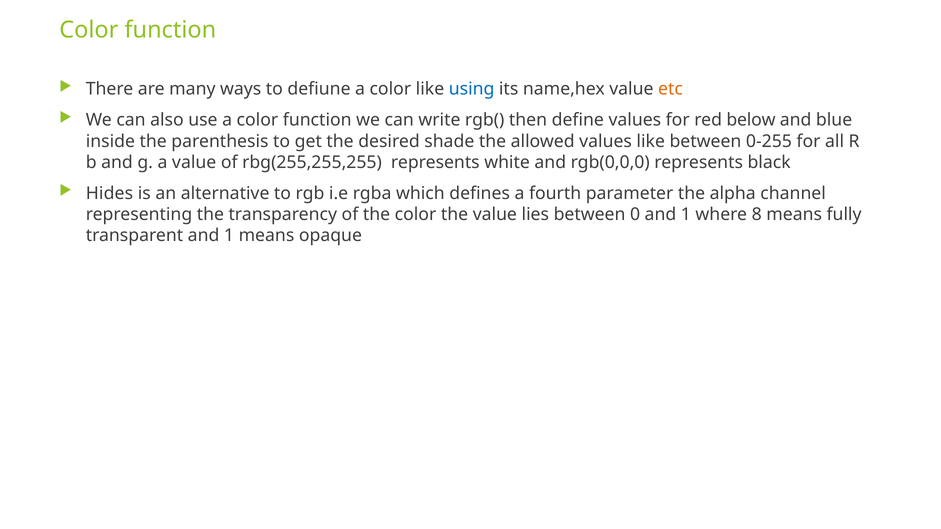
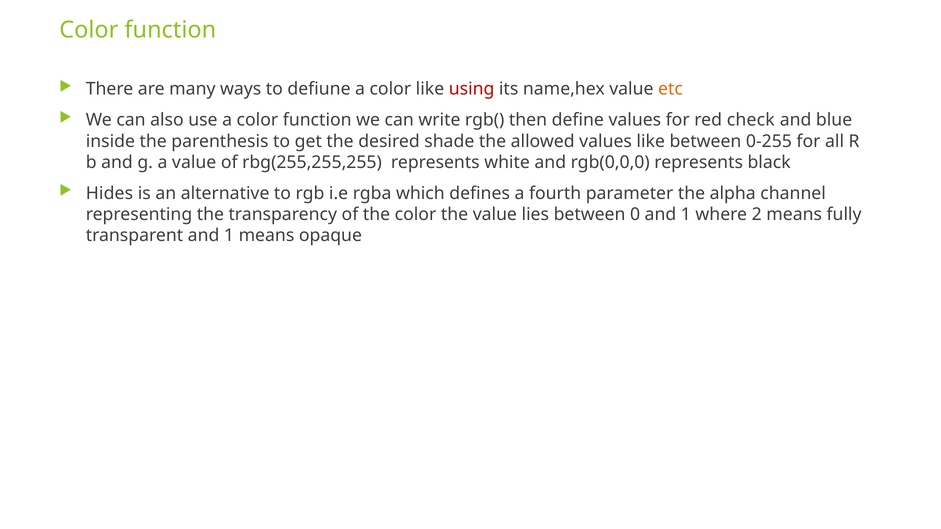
using colour: blue -> red (472, 89)
below: below -> check (751, 120)
8: 8 -> 2 (757, 215)
